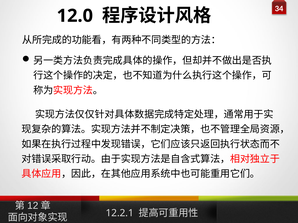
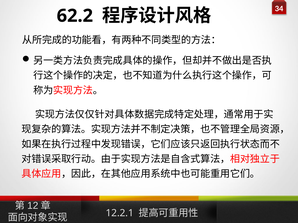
12.0: 12.0 -> 62.2 (75, 16)
